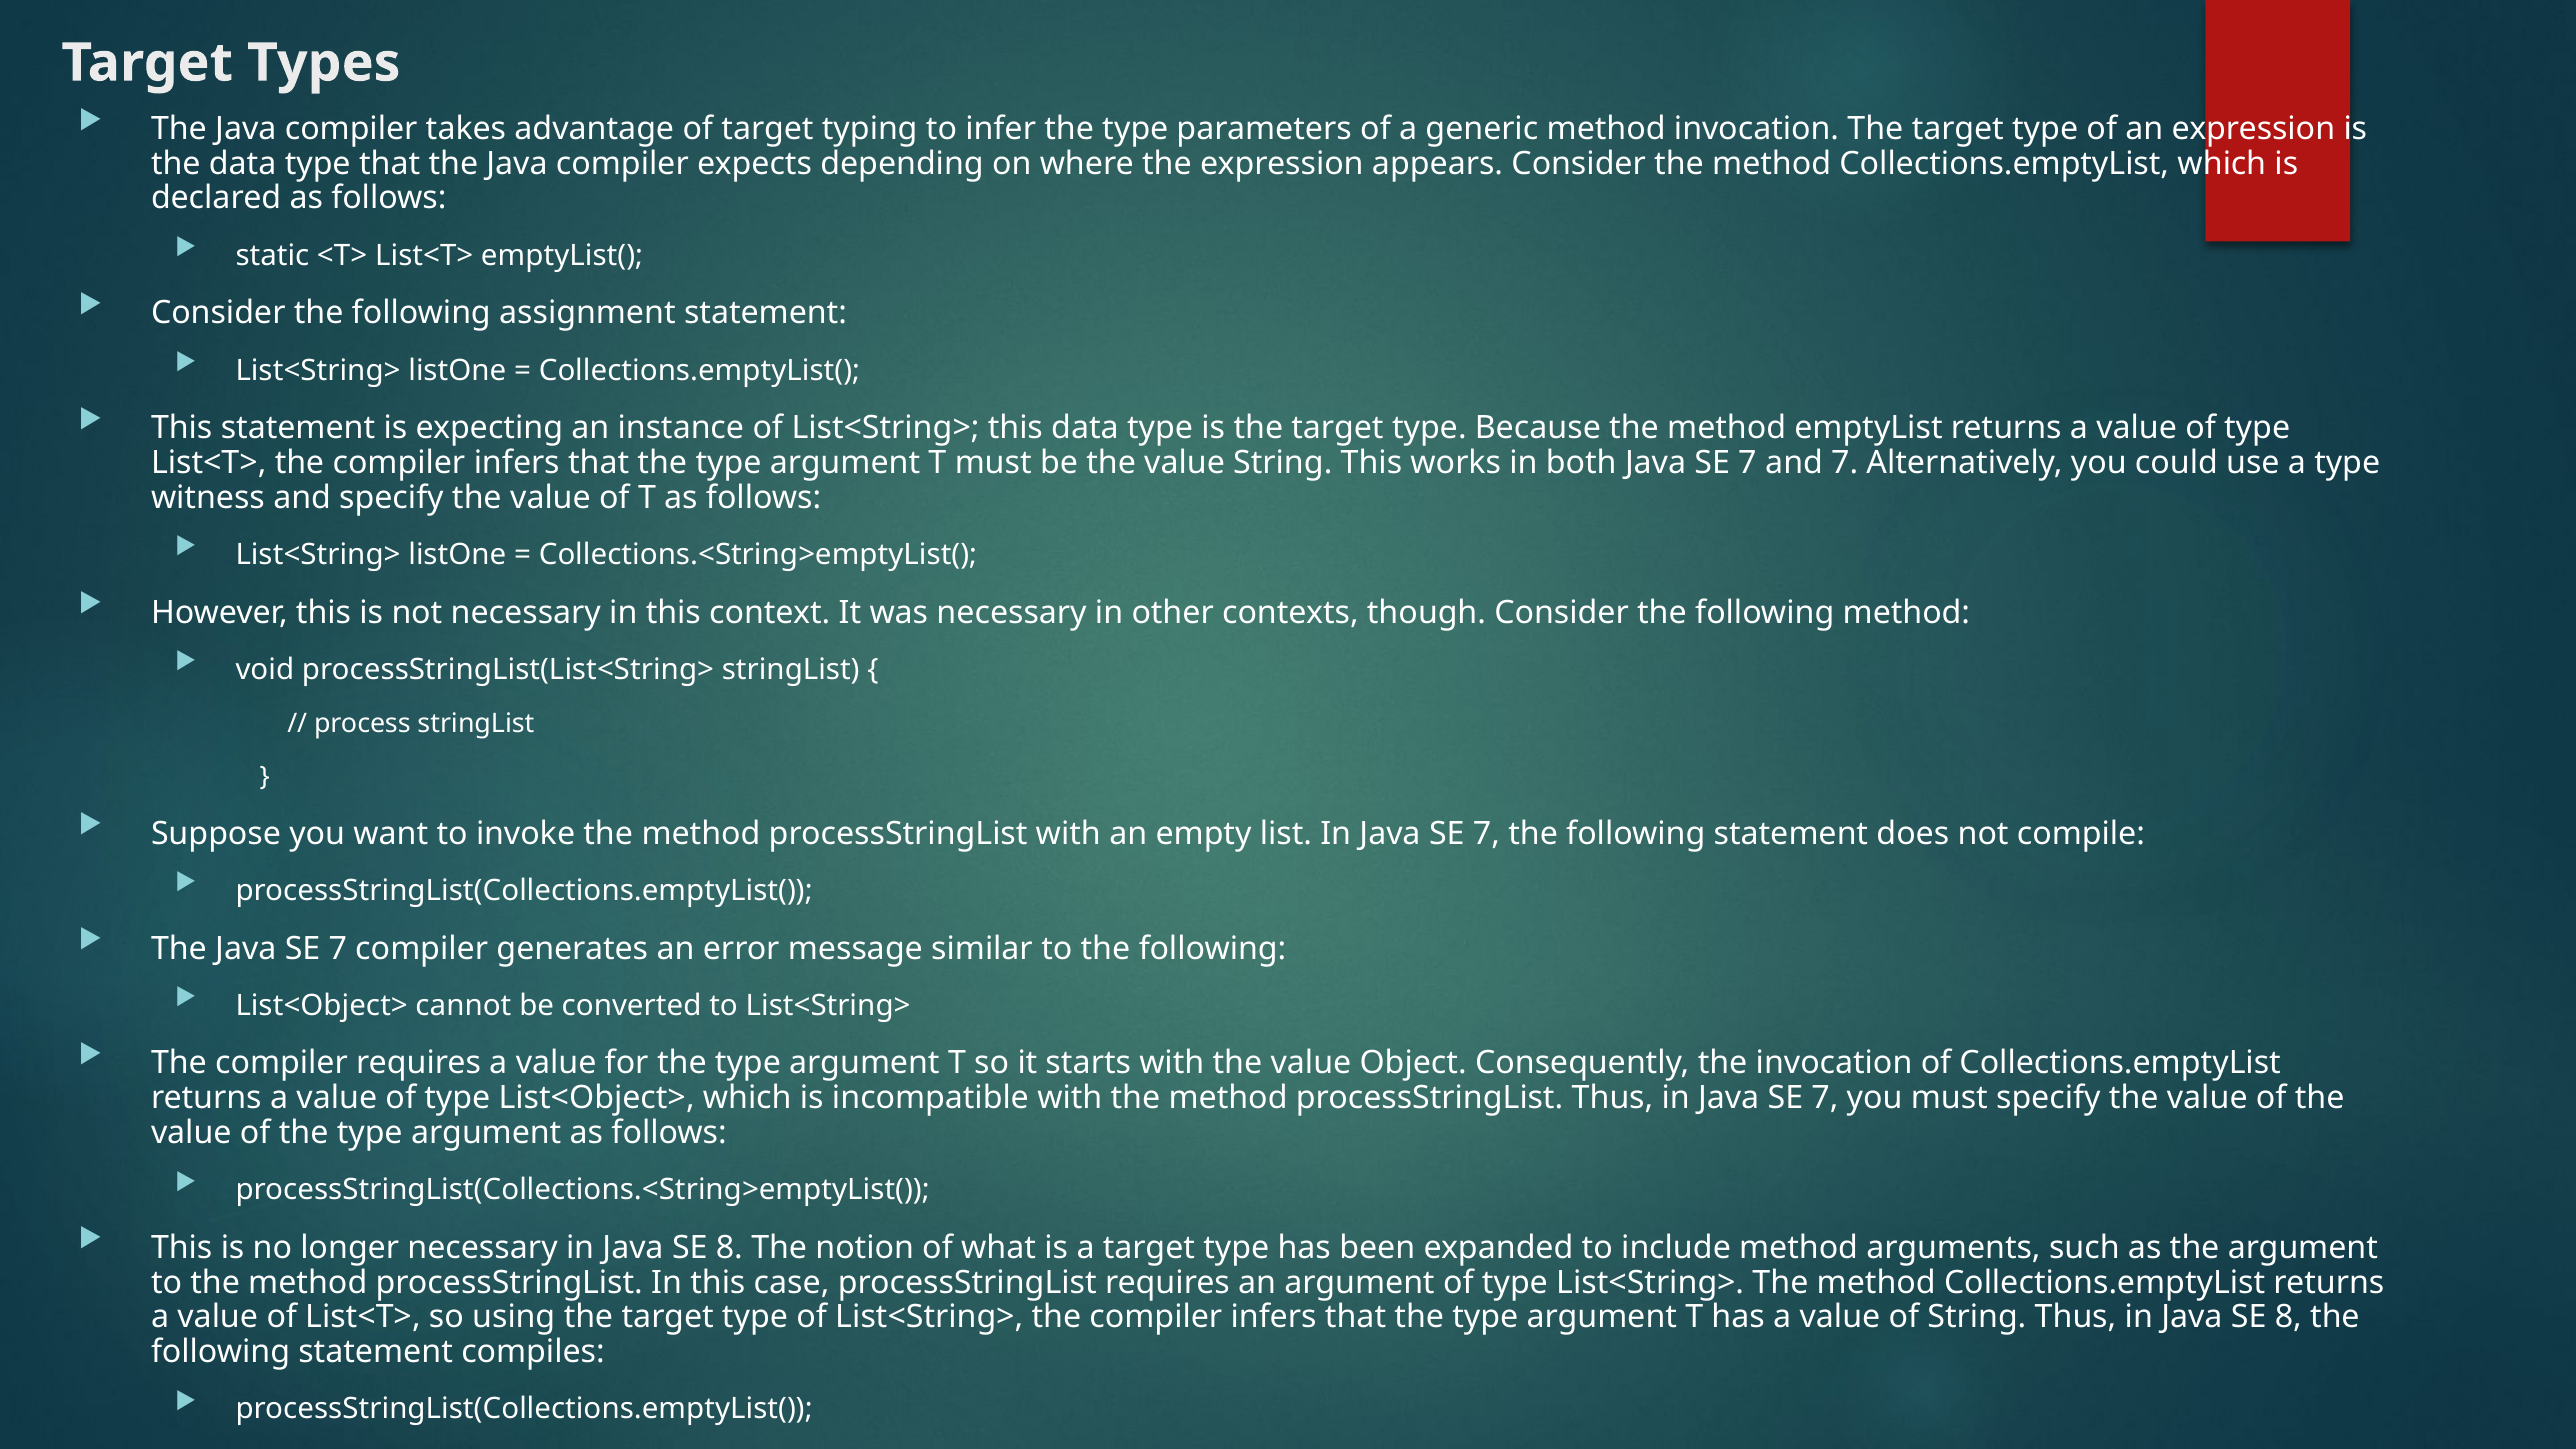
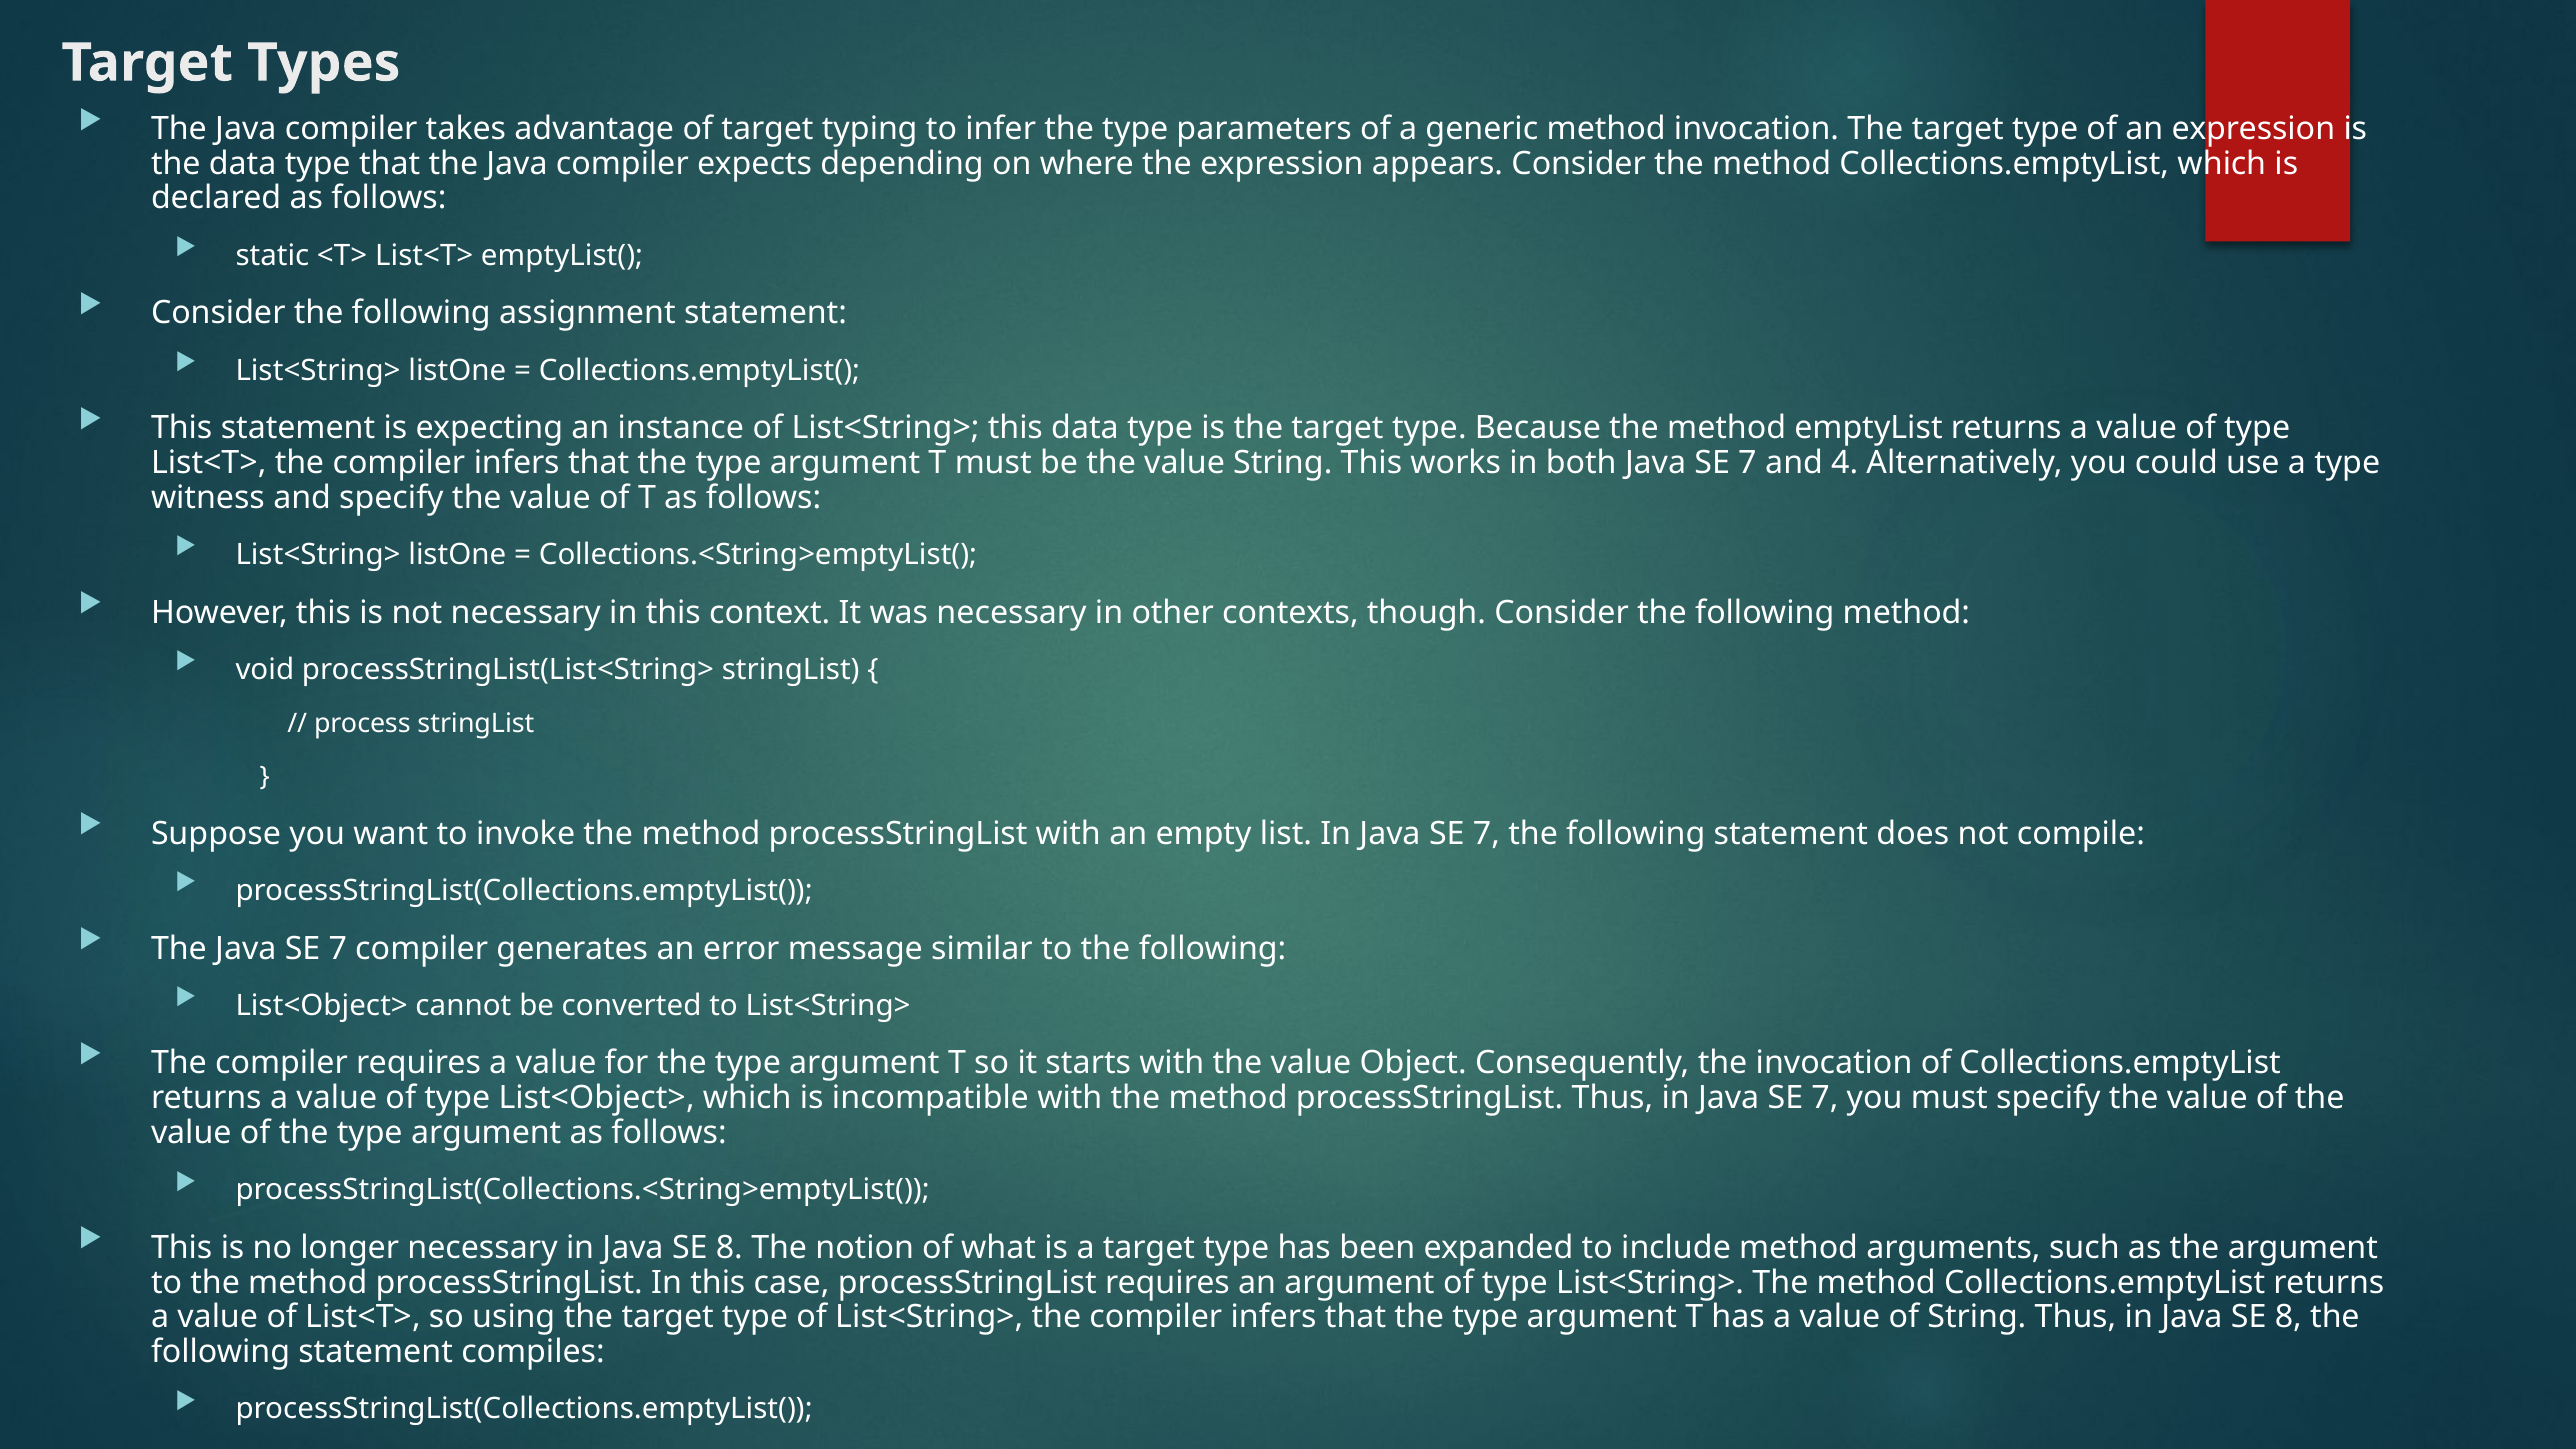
and 7: 7 -> 4 (1845, 463)
